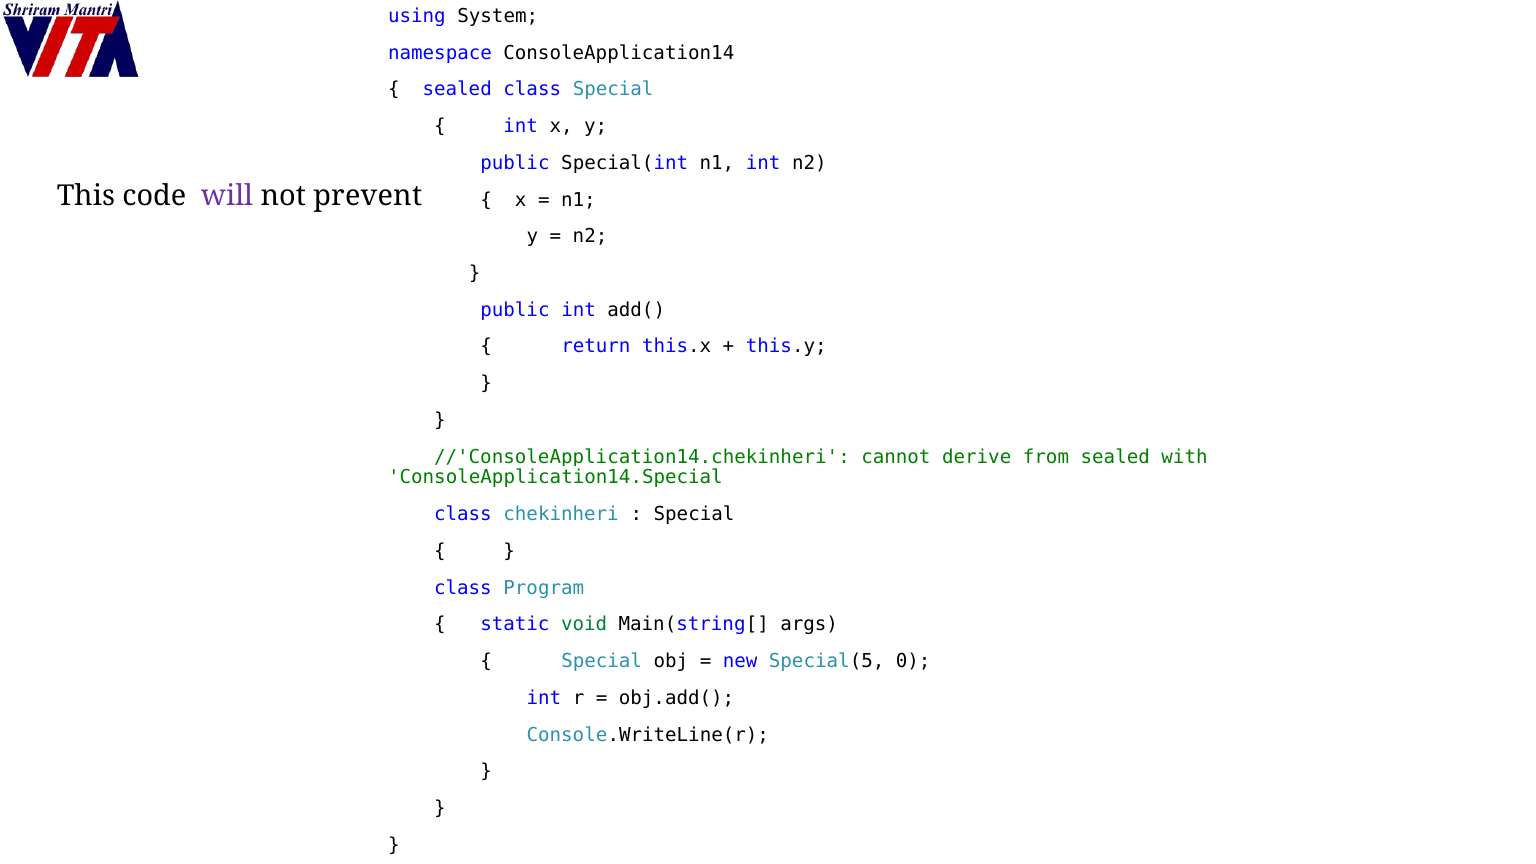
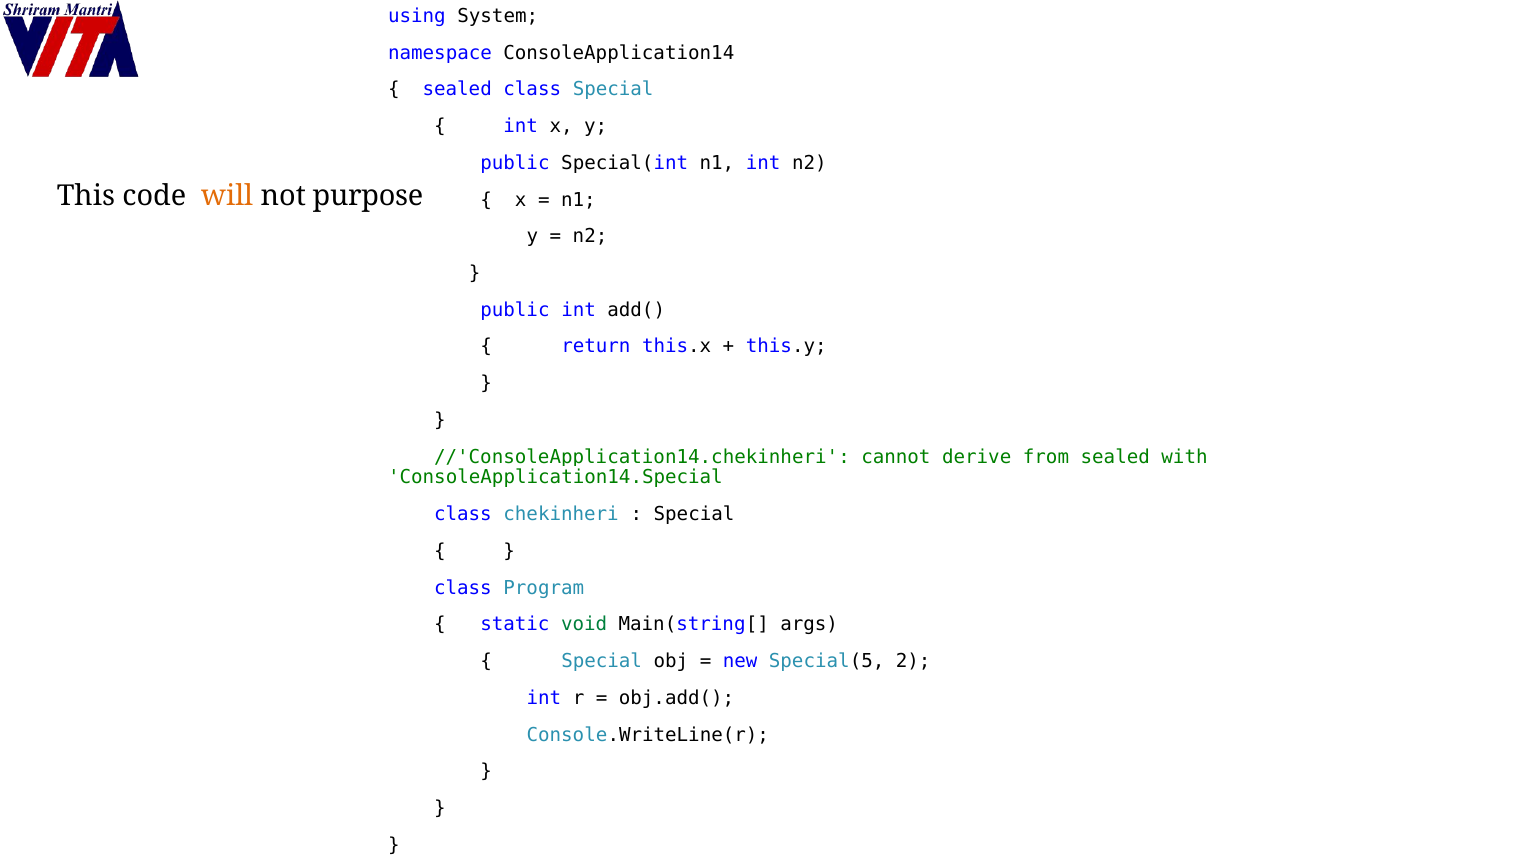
will colour: purple -> orange (227, 196)
prevent: prevent -> purpose (368, 196)
0: 0 -> 2 (913, 661)
